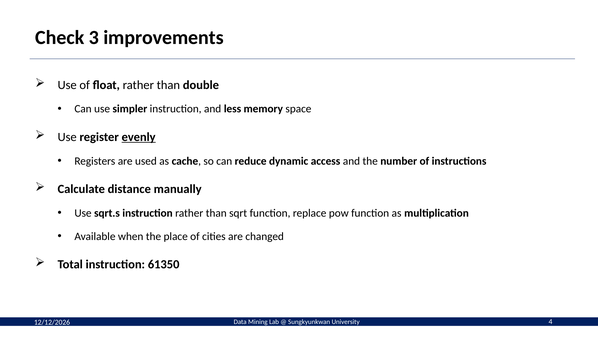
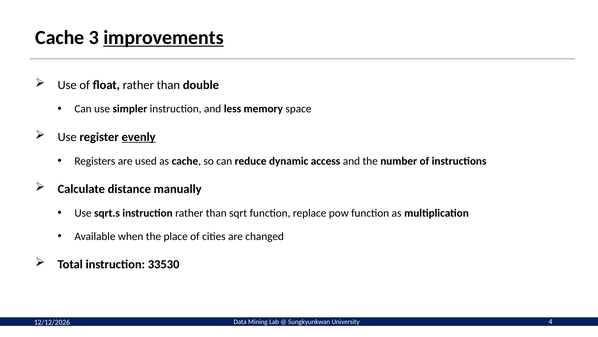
Check: Check -> Cache (60, 38)
improvements underline: none -> present (164, 38)
61350: 61350 -> 33530 (164, 264)
